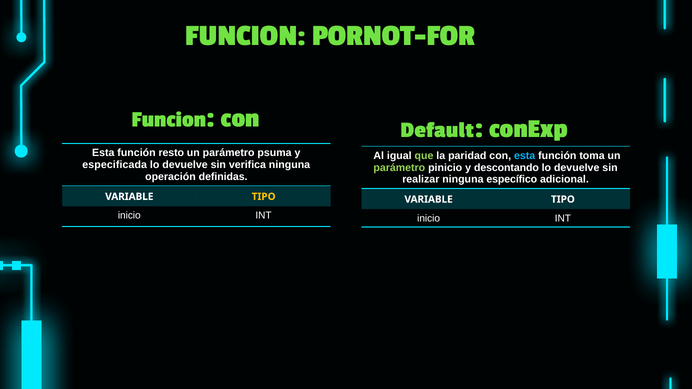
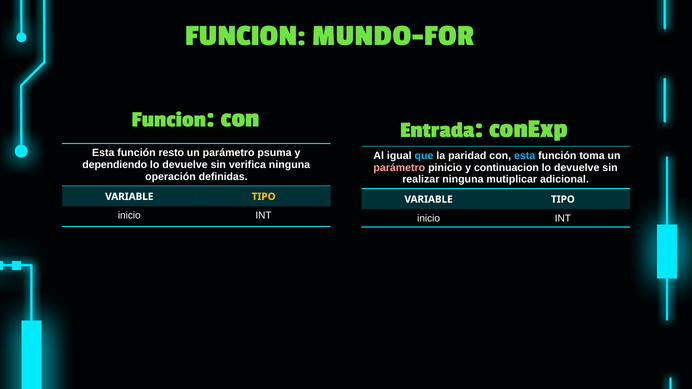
PORNOT-FOR: PORNOT-FOR -> MUNDO-FOR (393, 35)
Default: Default -> Entrada (437, 130)
que colour: light green -> light blue (424, 156)
especificada: especificada -> dependiendo (115, 165)
parámetro colour: light green -> pink (399, 168)
descontando: descontando -> continuacion (506, 168)
específico: específico -> mutiplicar (512, 179)
